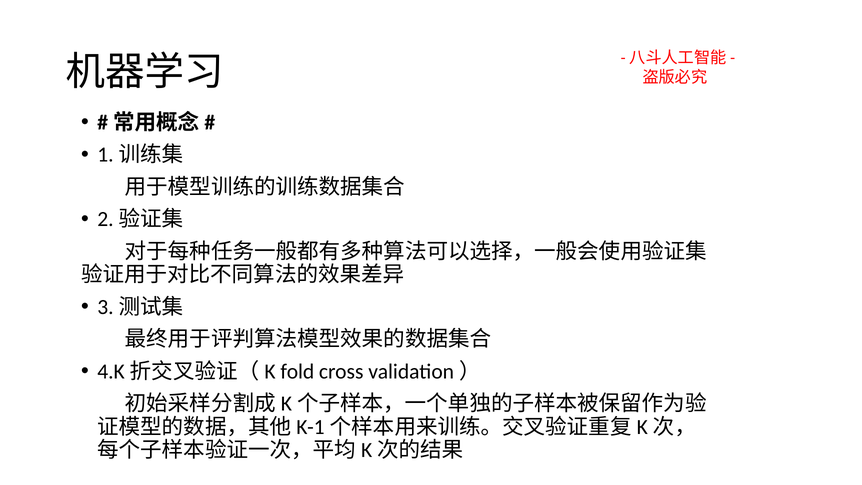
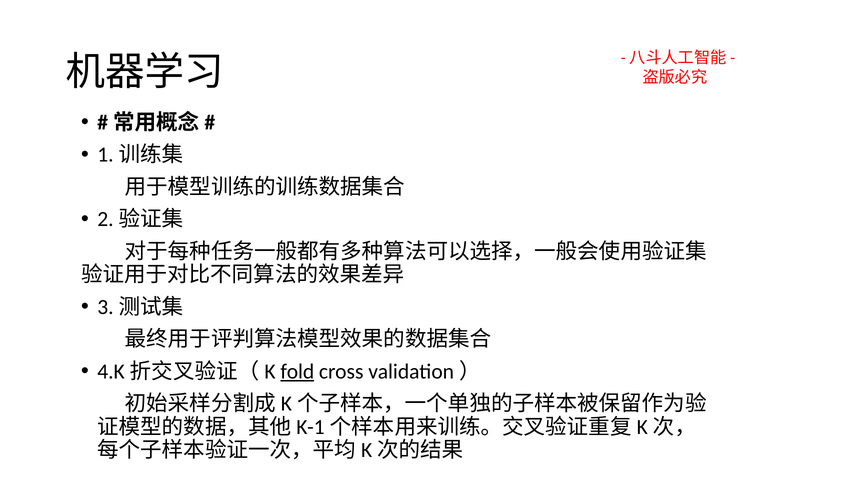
fold underline: none -> present (297, 371)
